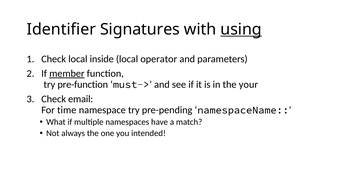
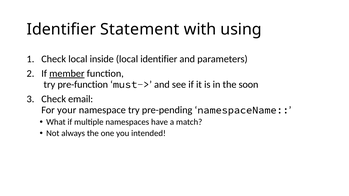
Signatures: Signatures -> Statement (140, 29)
using underline: present -> none (241, 29)
local operator: operator -> identifier (159, 59)
your: your -> soon (249, 85)
time: time -> your (67, 110)
